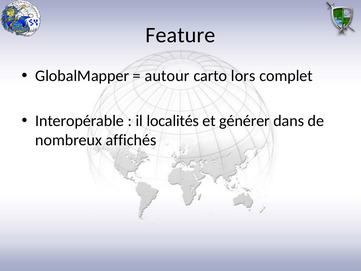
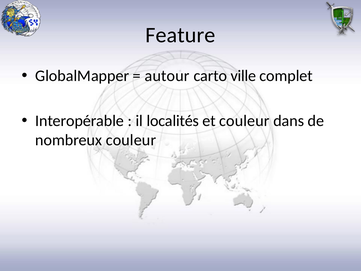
lors: lors -> ville (243, 76)
et générer: générer -> couleur (244, 121)
nombreux affichés: affichés -> couleur (131, 140)
